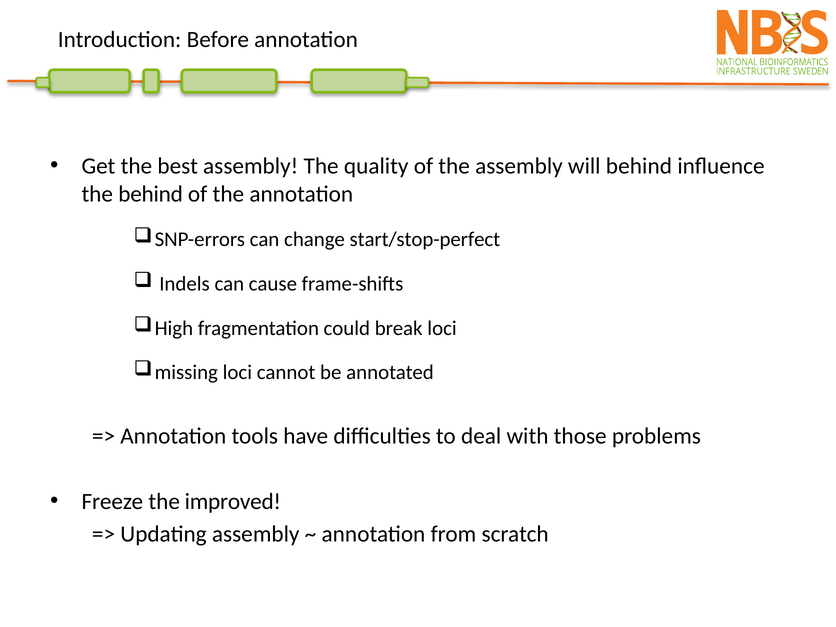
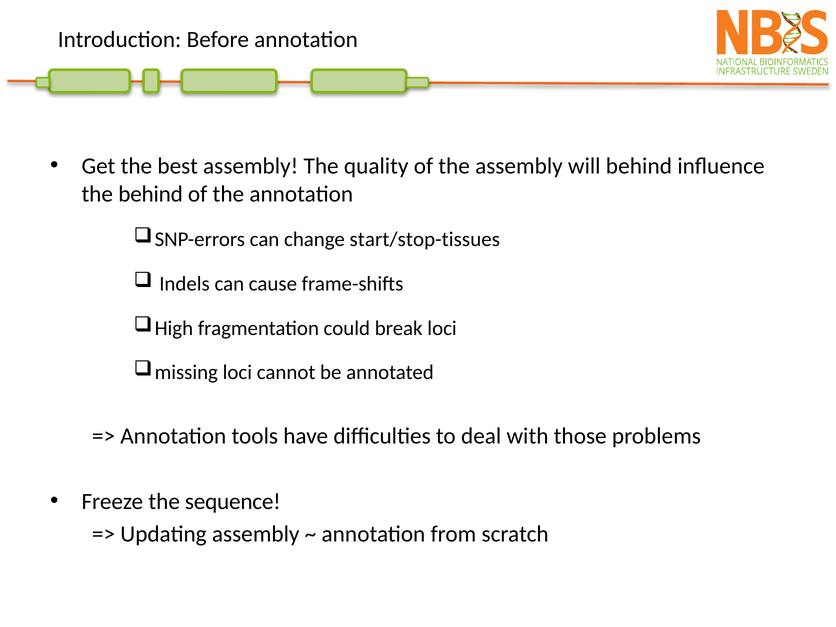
start/stop-perfect: start/stop-perfect -> start/stop-tissues (425, 240)
improved: improved -> sequence (233, 501)
